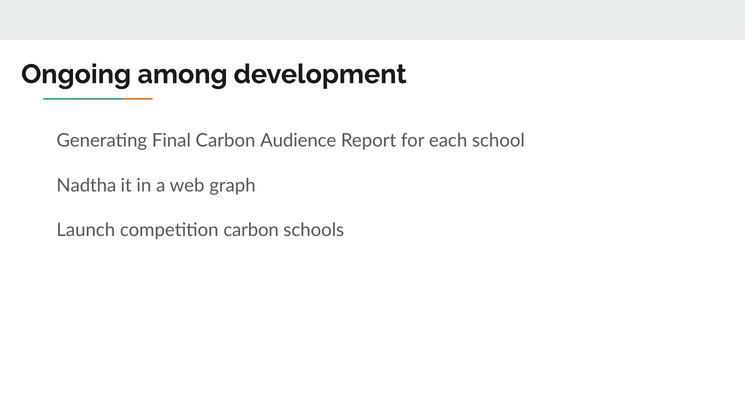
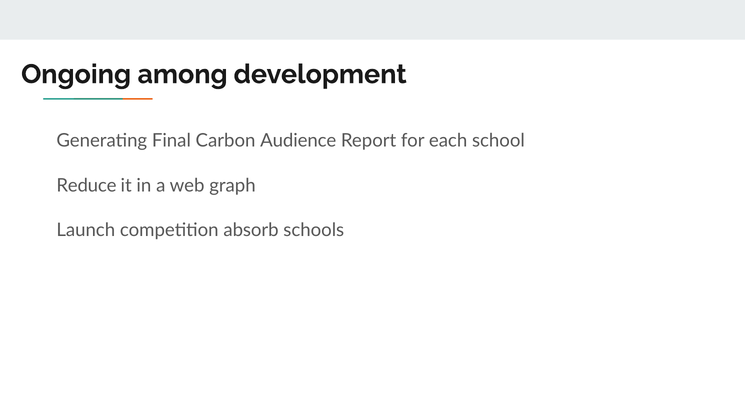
Nadtha: Nadtha -> Reduce (86, 185)
competition carbon: carbon -> absorb (251, 230)
